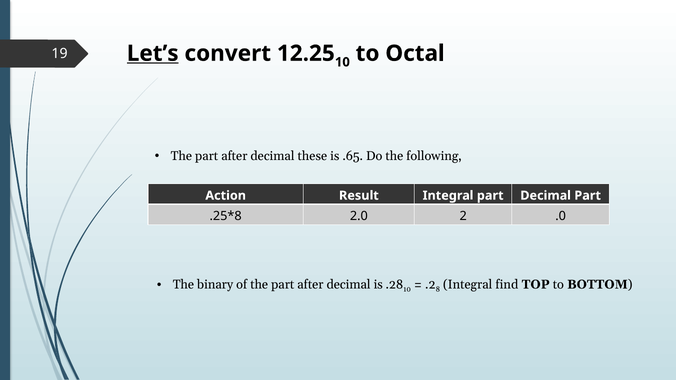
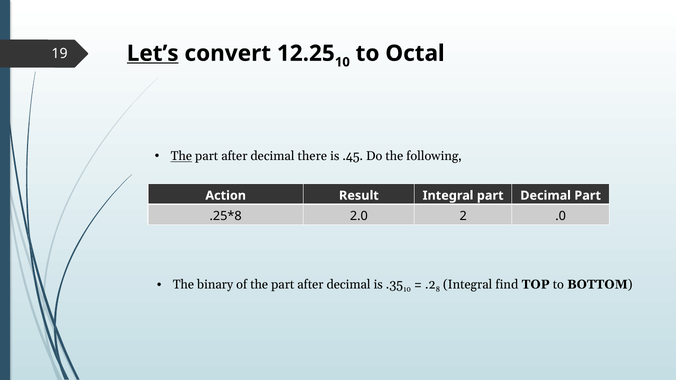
The underline: none -> present (181, 156)
these: these -> there (312, 156)
.65: .65 -> .45 (353, 156)
.28: .28 -> .35 (394, 285)
